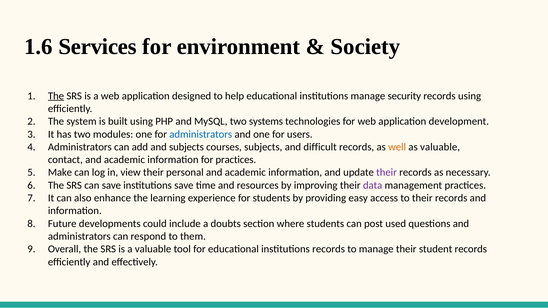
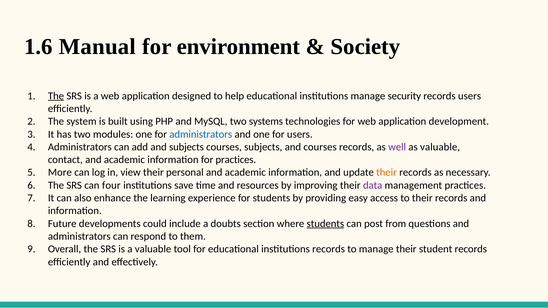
Services: Services -> Manual (97, 47)
records using: using -> users (470, 96)
and difficult: difficult -> courses (320, 147)
well colour: orange -> purple (397, 147)
Make: Make -> More (60, 173)
their colour: purple -> orange (387, 173)
can save: save -> four (111, 186)
students underline: none -> present (325, 224)
used: used -> from (396, 224)
